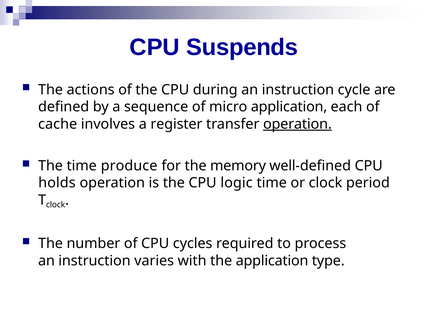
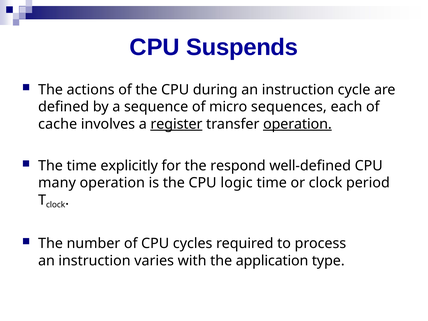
micro application: application -> sequences (289, 107)
register underline: none -> present (176, 124)
produce: produce -> explicitly (129, 166)
memory: memory -> respond (238, 166)
holds: holds -> many (57, 183)
